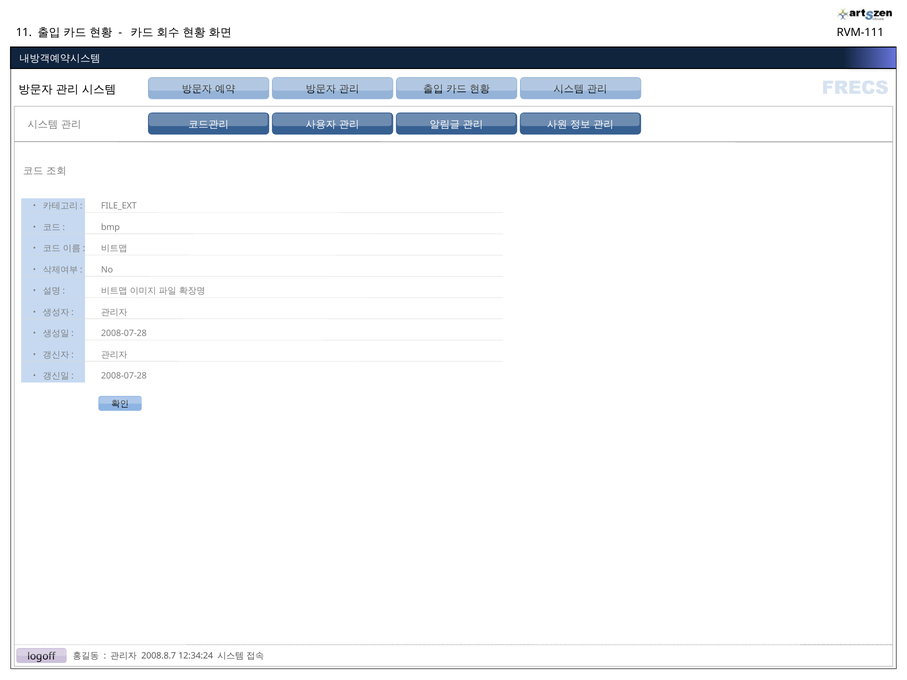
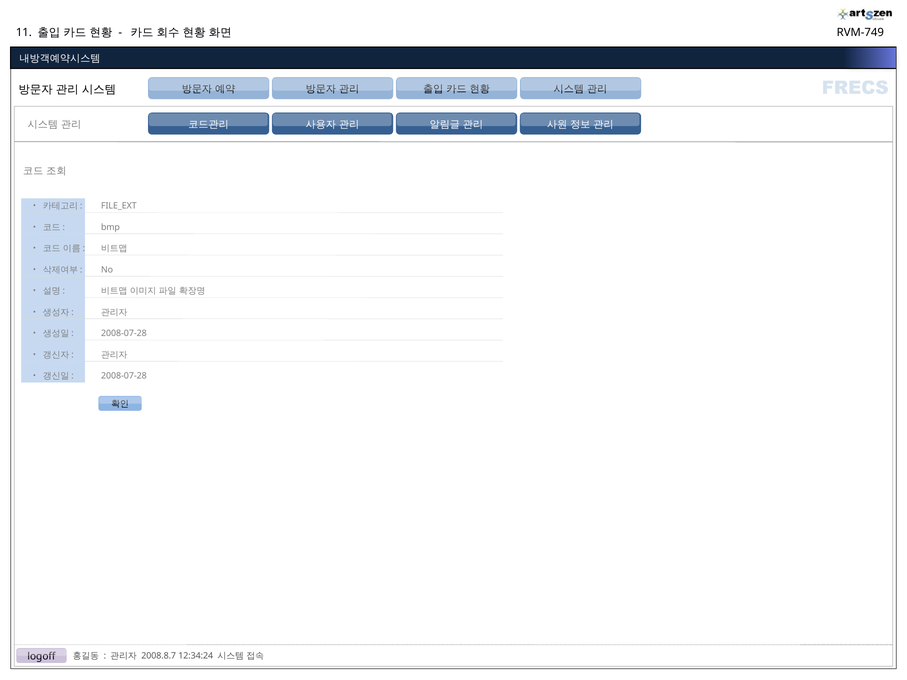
RVM-111: RVM-111 -> RVM-749 (860, 33)
